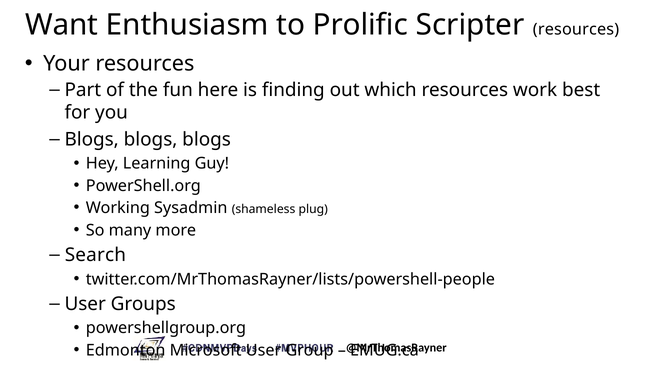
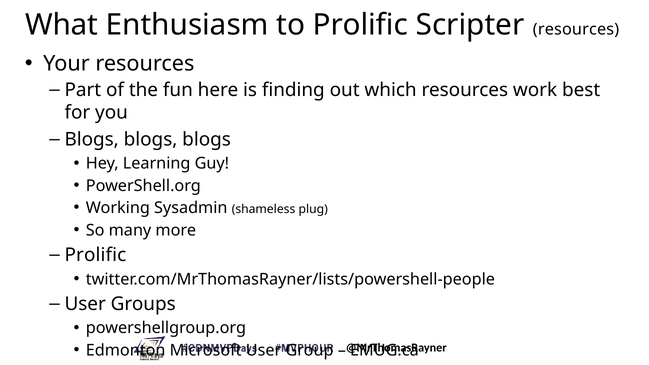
Want: Want -> What (62, 25)
Search: Search -> Prolific (95, 255)
